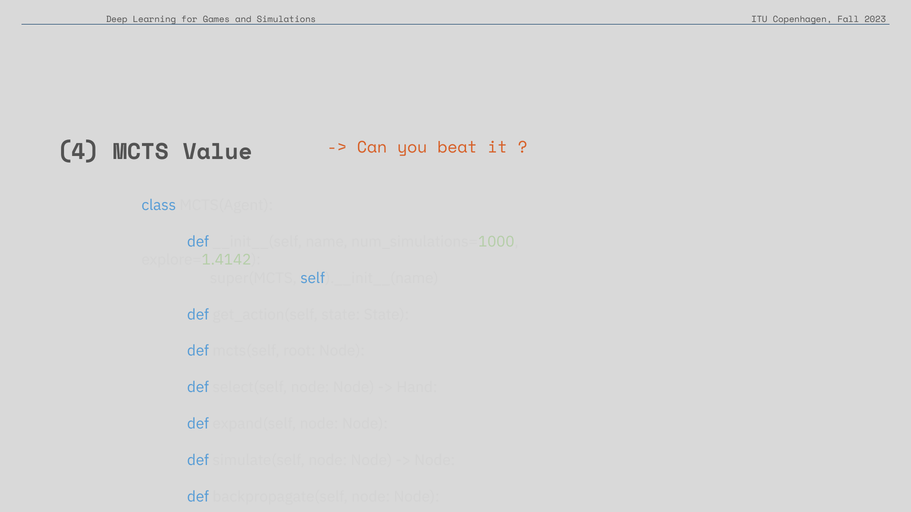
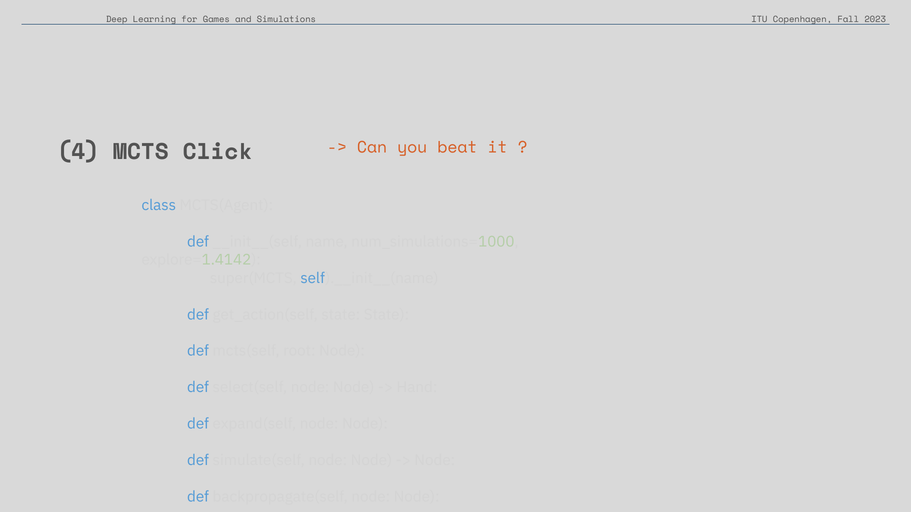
Value: Value -> Click (218, 152)
